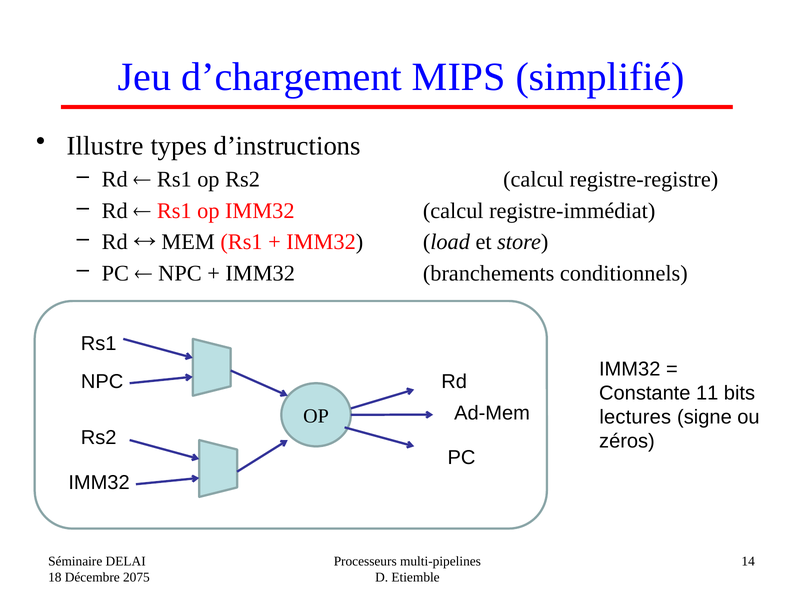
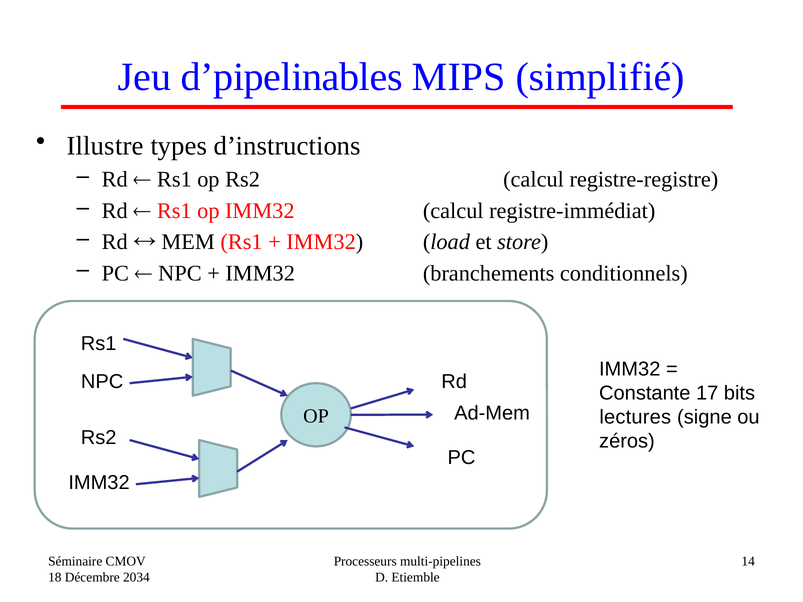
d’chargement: d’chargement -> d’pipelinables (292, 77)
11: 11 -> 17 (707, 393)
DELAI: DELAI -> CMOV (126, 561)
2075: 2075 -> 2034 (136, 577)
